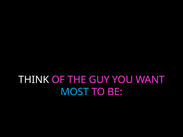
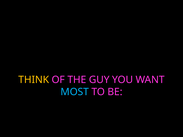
THINK colour: white -> yellow (34, 80)
